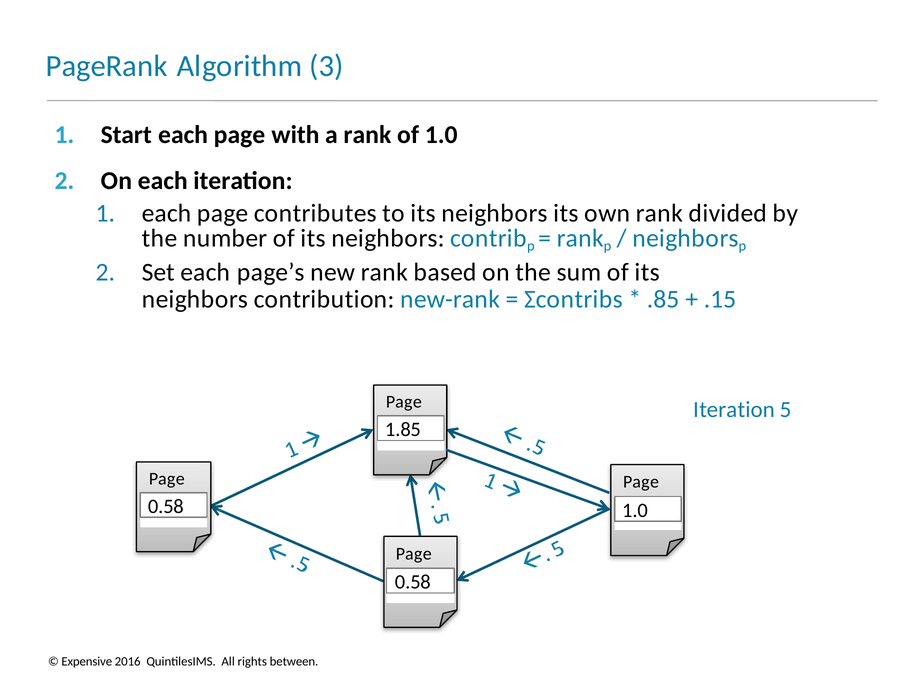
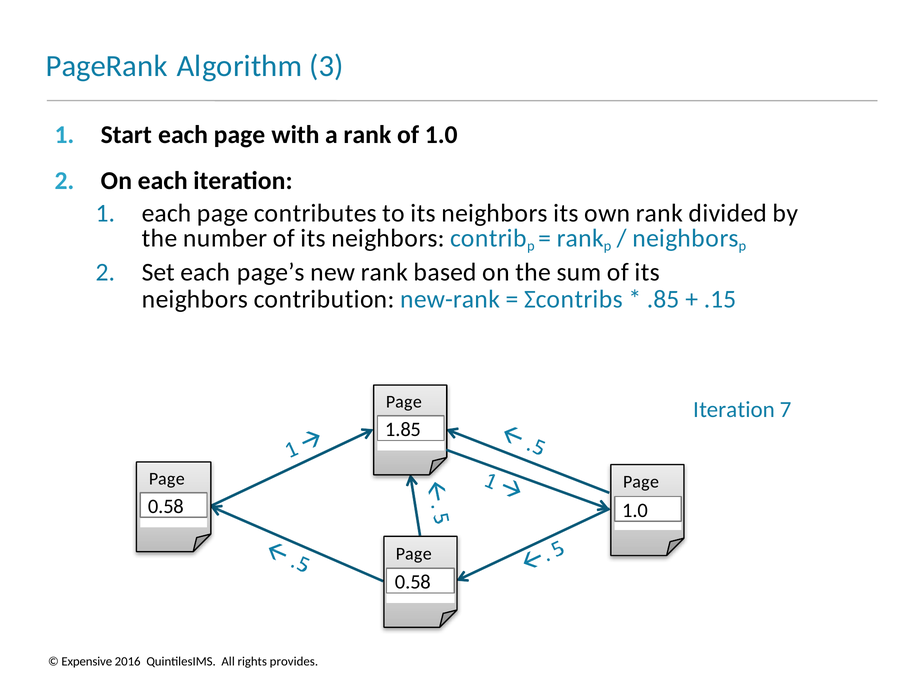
5: 5 -> 7 (786, 410)
between: between -> provides (294, 662)
